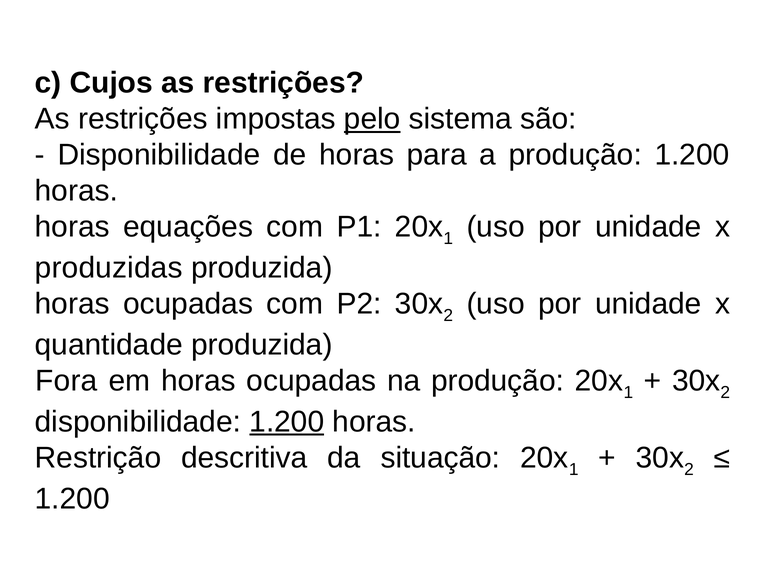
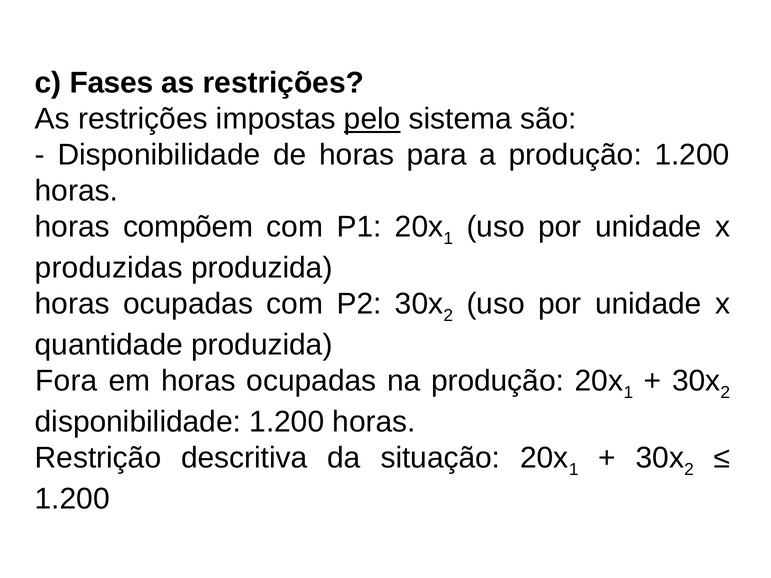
Cujos: Cujos -> Fases (111, 83)
equações: equações -> compõem (188, 227)
1.200 underline: present -> none (287, 422)
